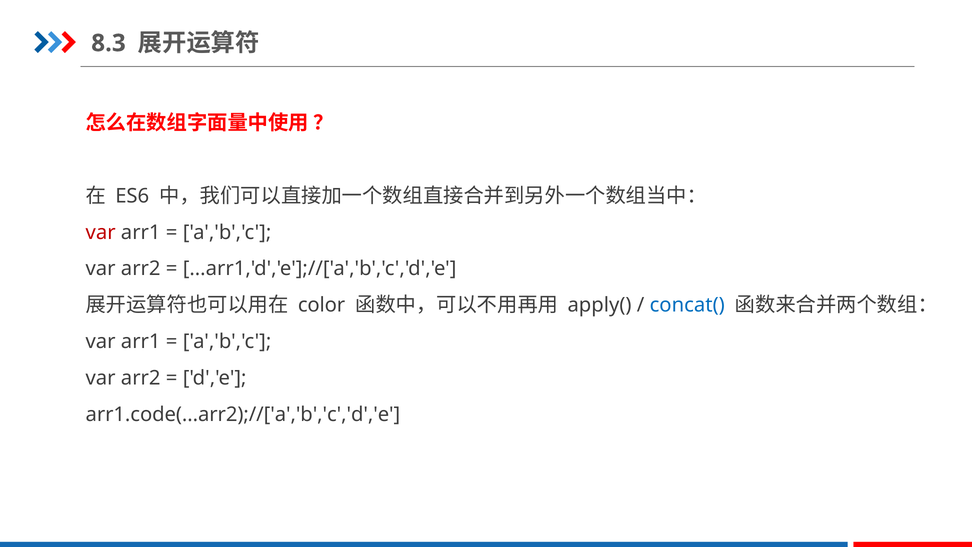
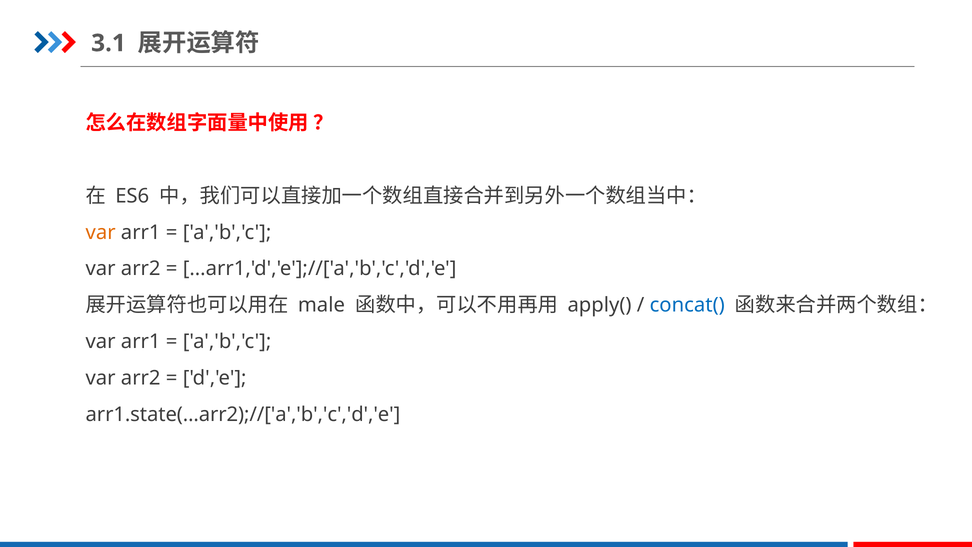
8.3: 8.3 -> 3.1 (108, 43)
var colour: red -> orange (101, 232)
color: color -> male (321, 305)
arr1.code(...arr2);//['a','b','c','d','e: arr1.code(...arr2);//['a','b','c','d','e -> arr1.state(...arr2);//['a','b','c','d','e (243, 415)
